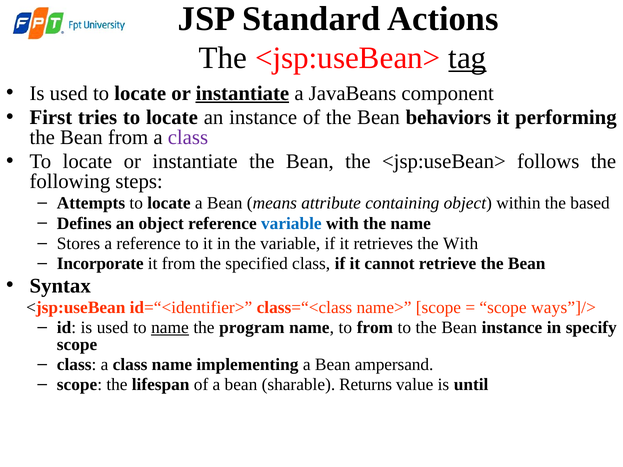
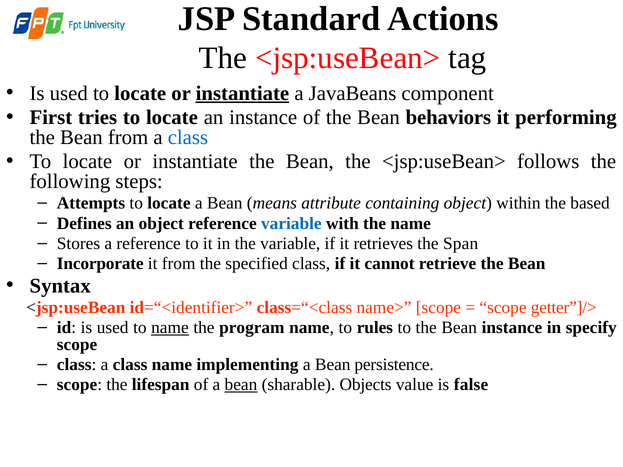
tag underline: present -> none (467, 58)
class colour: purple -> blue (188, 137)
the With: With -> Span (461, 244)
ways”]/>: ways”]/> -> getter”]/> (564, 308)
to from: from -> rules (375, 328)
ampersand: ampersand -> persistence (394, 365)
bean underline: none -> present (241, 385)
Returns: Returns -> Objects (366, 385)
until: until -> false (471, 385)
